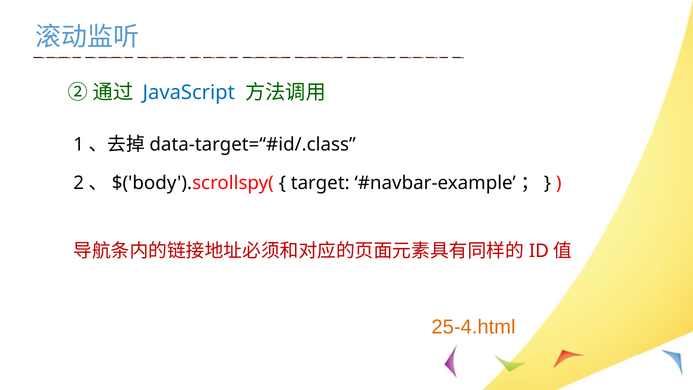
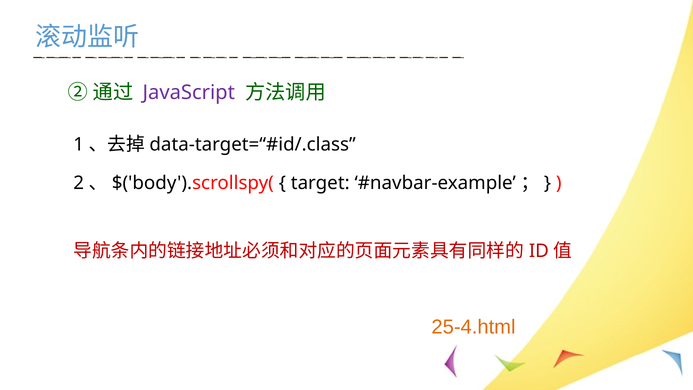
JavaScript colour: blue -> purple (189, 92)
